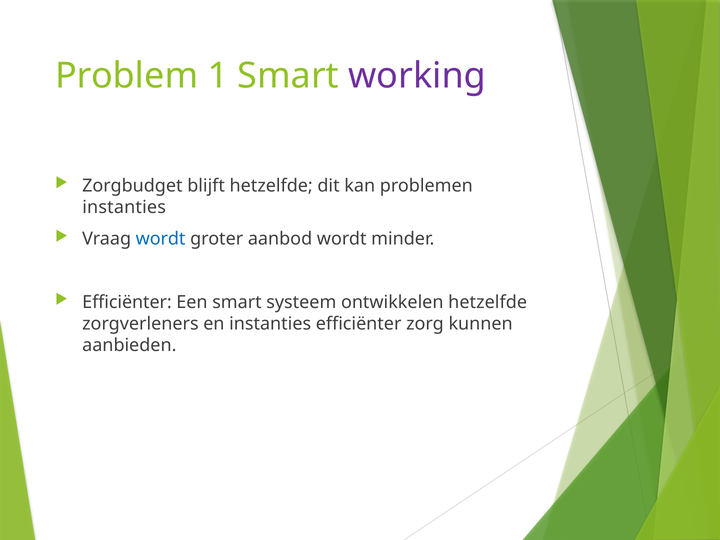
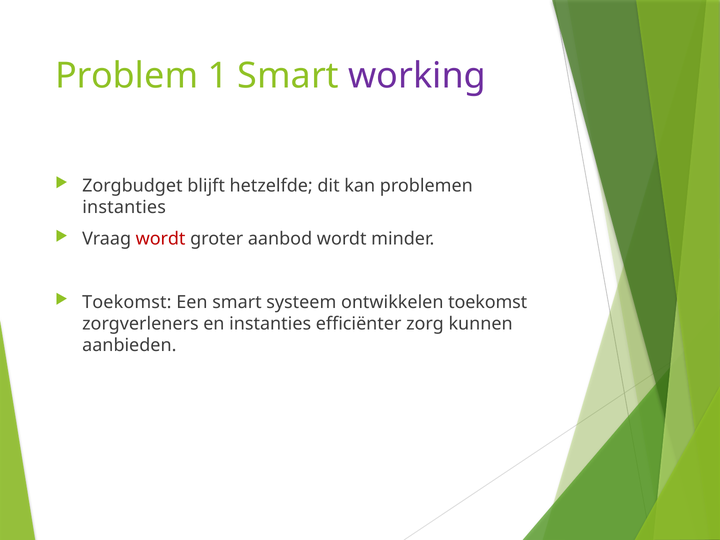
wordt colour: blue -> red (161, 239)
Efficiënter: Efficiënter -> Toekomst (127, 302)
ontwikkelen hetzelfde: hetzelfde -> toekomst (488, 302)
